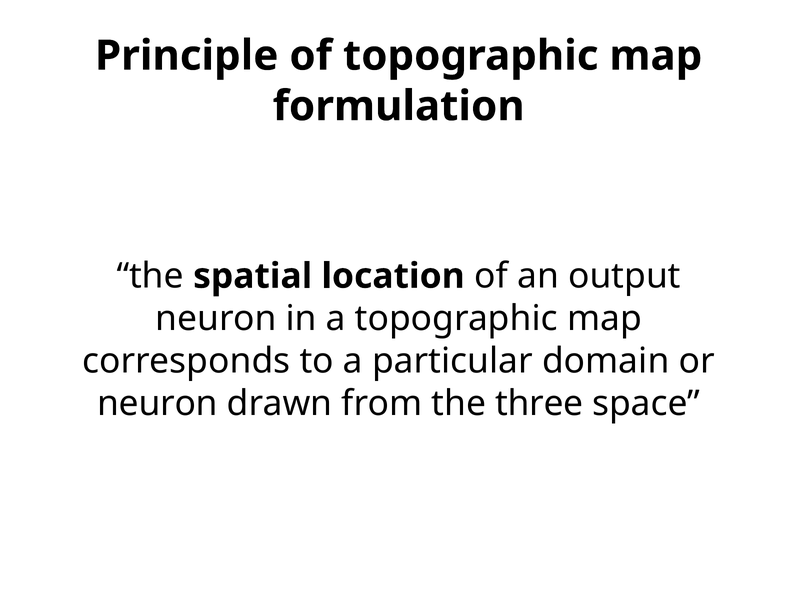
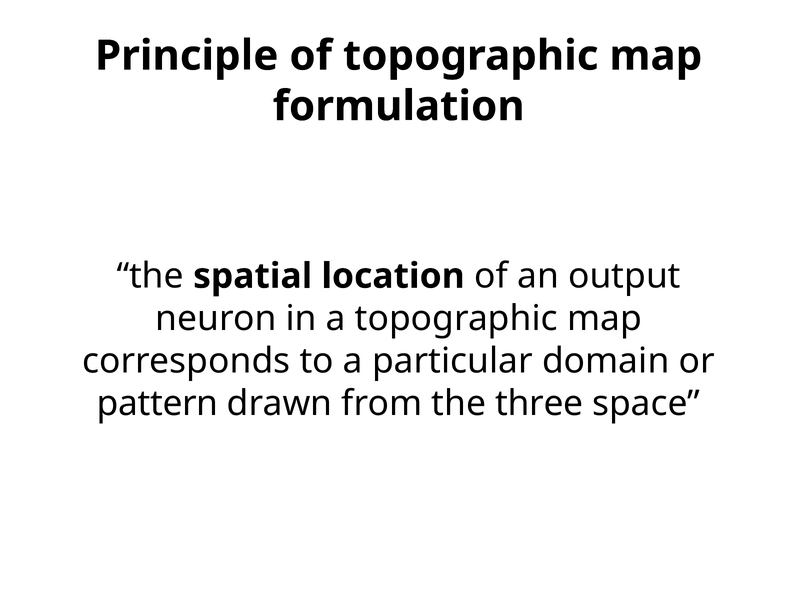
neuron: neuron -> pattern (158, 404)
